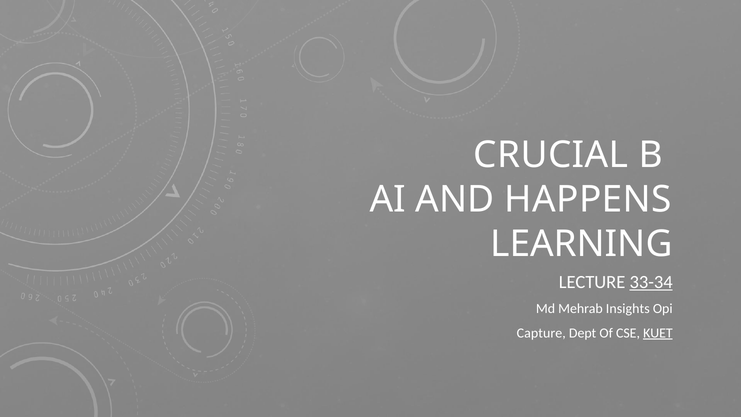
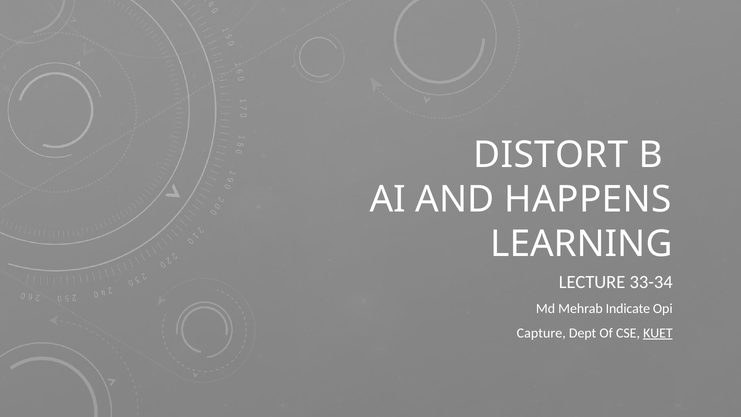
CRUCIAL: CRUCIAL -> DISTORT (551, 155)
33-34 underline: present -> none (651, 282)
Insights: Insights -> Indicate (628, 309)
